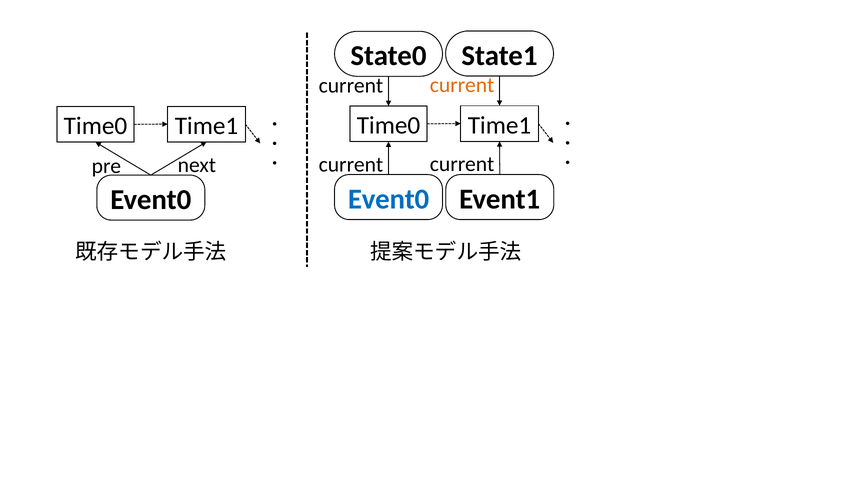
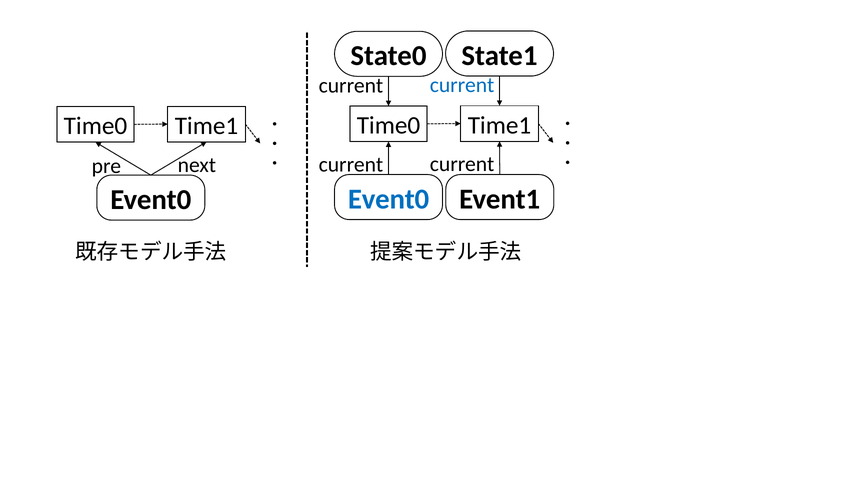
current colour: orange -> blue (462, 85)
